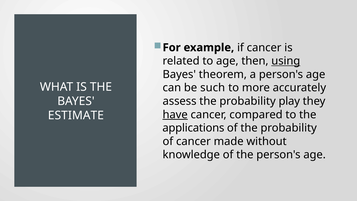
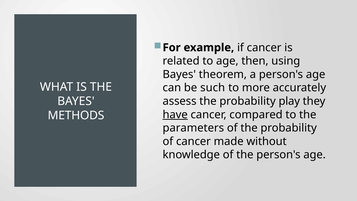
using underline: present -> none (286, 61)
ESTIMATE: ESTIMATE -> METHODS (76, 115)
applications: applications -> parameters (193, 128)
